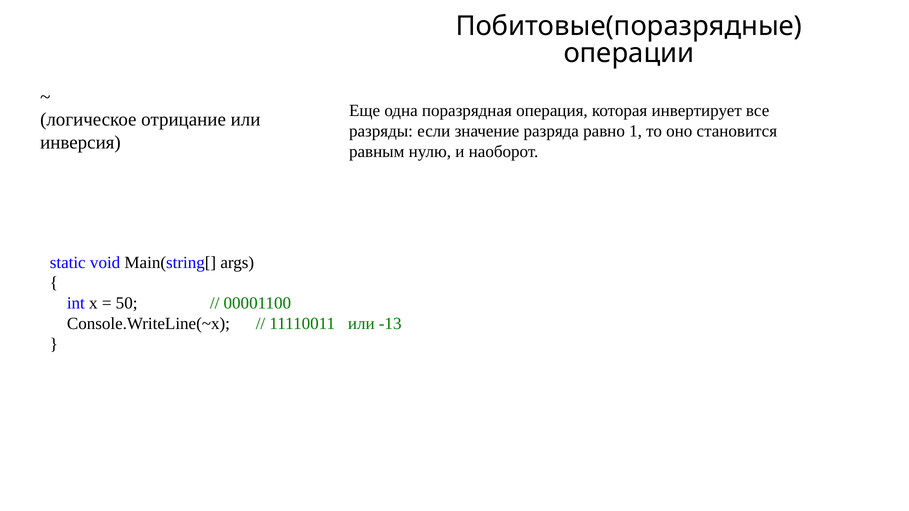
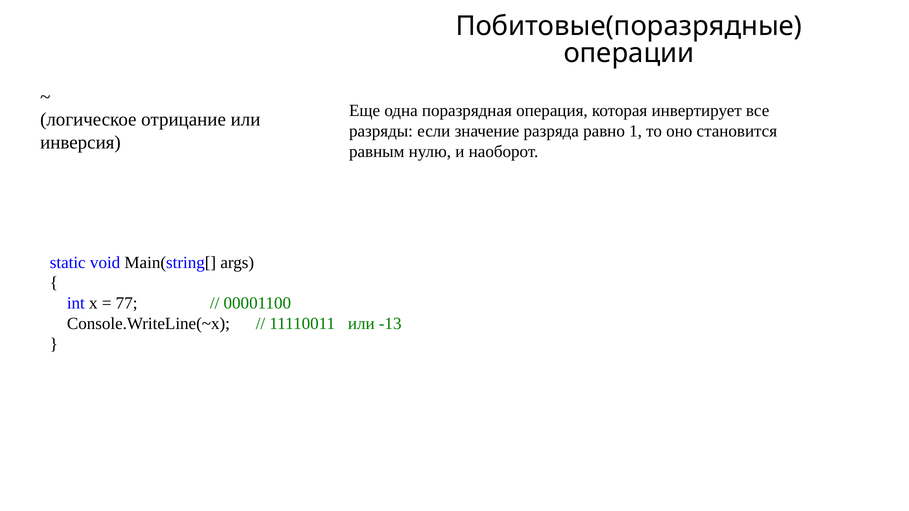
50: 50 -> 77 (127, 303)
